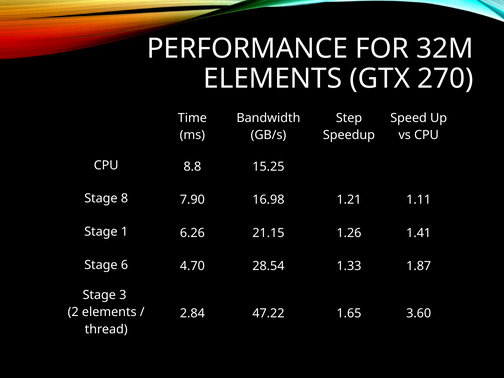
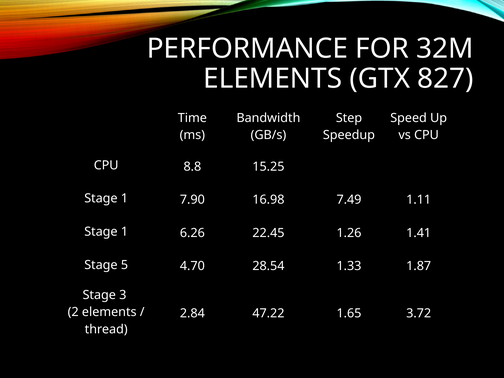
270: 270 -> 827 (446, 79)
8: 8 -> 1 (124, 198)
1.21: 1.21 -> 7.49 (349, 200)
21.15: 21.15 -> 22.45 (268, 233)
6: 6 -> 5 (124, 265)
3.60: 3.60 -> 3.72 (419, 313)
